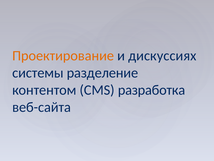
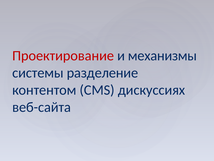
Проектирование colour: orange -> red (63, 56)
дискуссиях: дискуссиях -> механизмы (162, 56)
разработка: разработка -> дискуссиях (152, 90)
